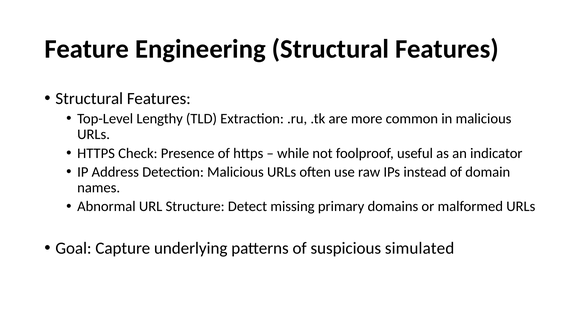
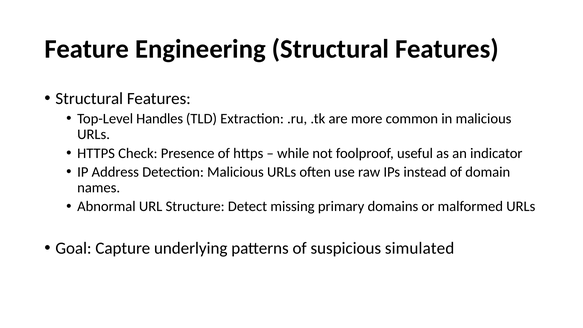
Lengthy: Lengthy -> Handles (160, 119)
